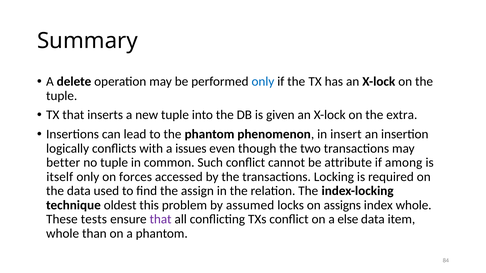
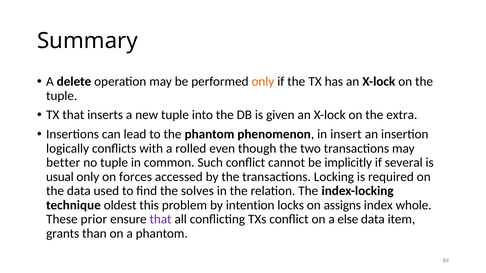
only colour: blue -> orange (263, 82)
issues: issues -> rolled (191, 149)
attribute: attribute -> implicitly (348, 163)
among: among -> several (404, 163)
itself: itself -> usual (60, 177)
assign: assign -> solves (197, 191)
assumed: assumed -> intention (250, 205)
tests: tests -> prior (94, 220)
whole: whole -> grants (63, 234)
